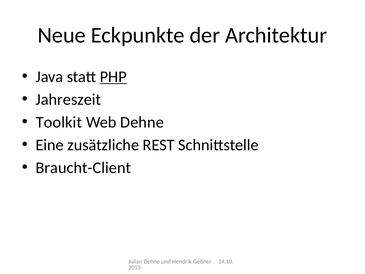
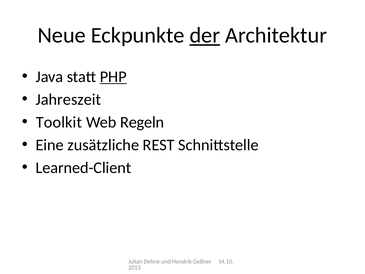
der underline: none -> present (205, 35)
Web Dehne: Dehne -> Regeln (142, 122)
Braucht-Client: Braucht-Client -> Learned-Client (83, 168)
